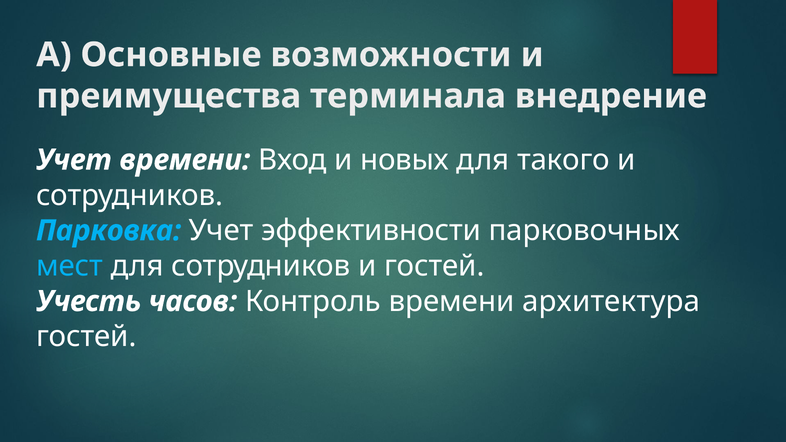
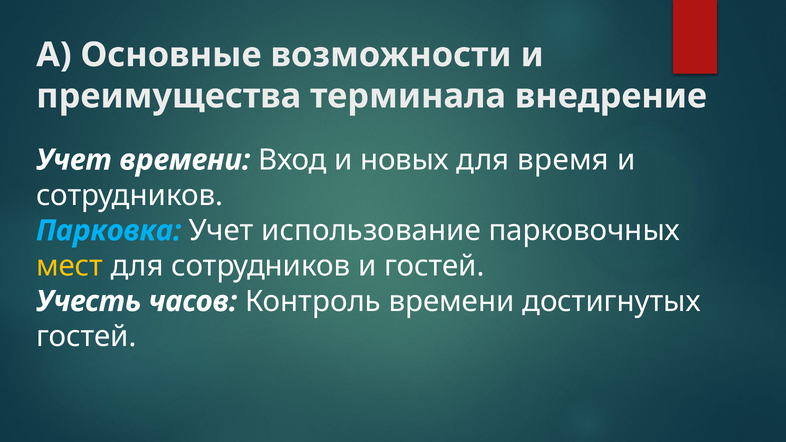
такого: такого -> время (563, 160)
эффективности: эффективности -> использование (371, 231)
мест colour: light blue -> yellow (70, 266)
архитектура: архитектура -> достигнутых (611, 301)
